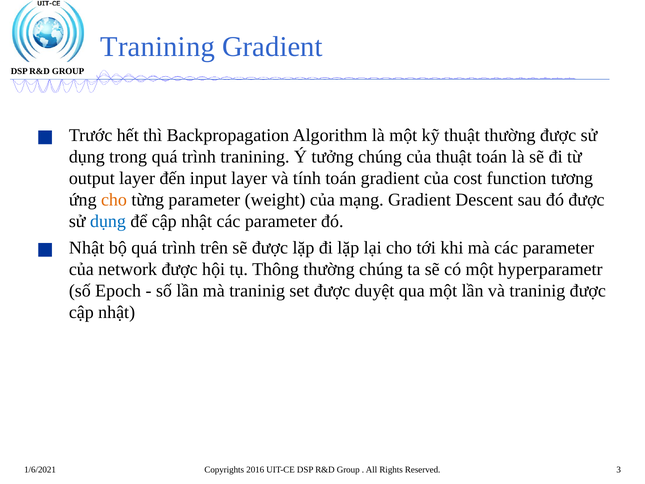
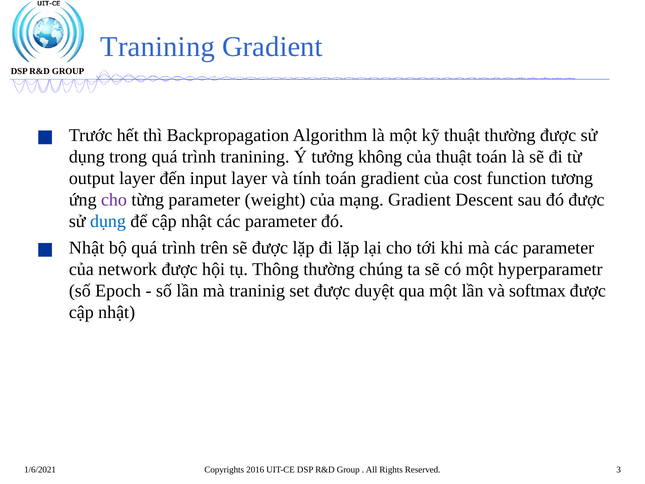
tưởng chúng: chúng -> không (380, 157)
cho colour: orange -> purple (114, 200)
và traninig: traninig -> softmax (537, 291)
